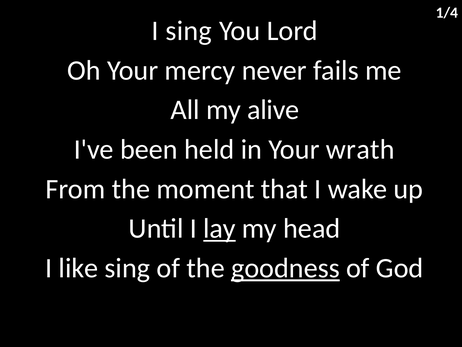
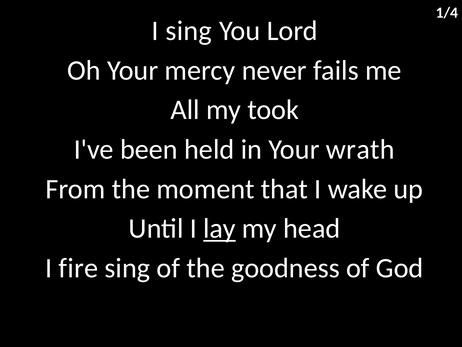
alive: alive -> took (273, 110)
like: like -> fire (78, 268)
goodness underline: present -> none (285, 268)
